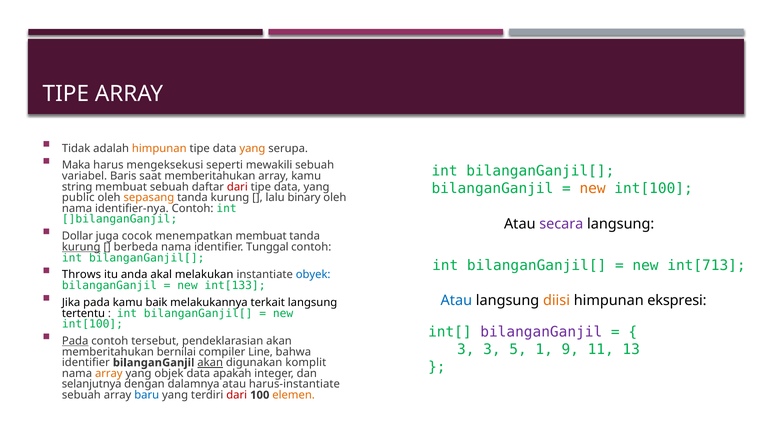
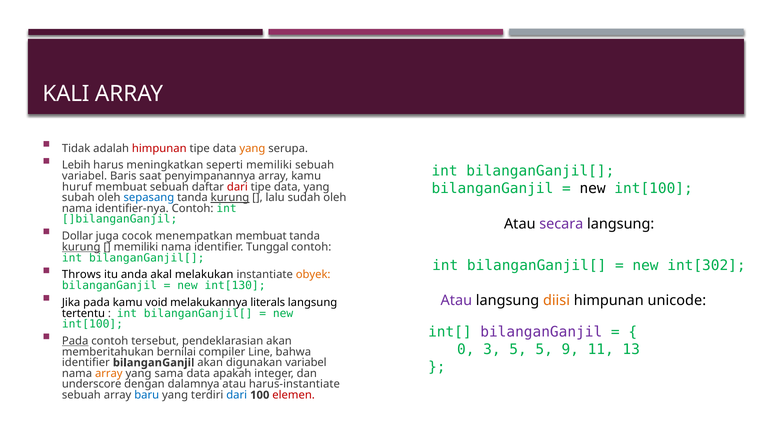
TIPE: TIPE -> KALI (66, 94)
himpunan colour: orange -> red (159, 148)
Maka: Maka -> Lebih (76, 165)
mengeksekusi: mengeksekusi -> meningkatkan (165, 165)
seperti mewakili: mewakili -> memiliki (269, 165)
saat memberitahukan: memberitahukan -> penyimpanannya (210, 176)
new colour: orange -> black (593, 189)
string: string -> huruf (77, 187)
public: public -> subah (78, 198)
sepasang colour: orange -> blue (149, 198)
kurung underline: none -> present (230, 198)
binary: binary -> sudah (304, 198)
berbeda: berbeda -> memiliki (136, 247)
int[713: int[713 -> int[302 (706, 266)
obyek colour: blue -> orange (313, 275)
int[133: int[133 -> int[130 (235, 286)
baik: baik -> void (157, 303)
terkait: terkait -> literals (268, 303)
Atau colour: blue -> purple (456, 301)
ekspresi: ekspresi -> unicode (677, 301)
3: 3 -> 0 (466, 350)
5 1: 1 -> 5 (544, 350)
akan underline: present -> none (210, 363)
digunakan komplit: komplit -> variabel (306, 363)
objek: objek -> sama (169, 374)
selanjutnya: selanjutnya -> underscore (92, 384)
dari colour: red -> blue (237, 395)
elemen colour: orange -> red (294, 395)
